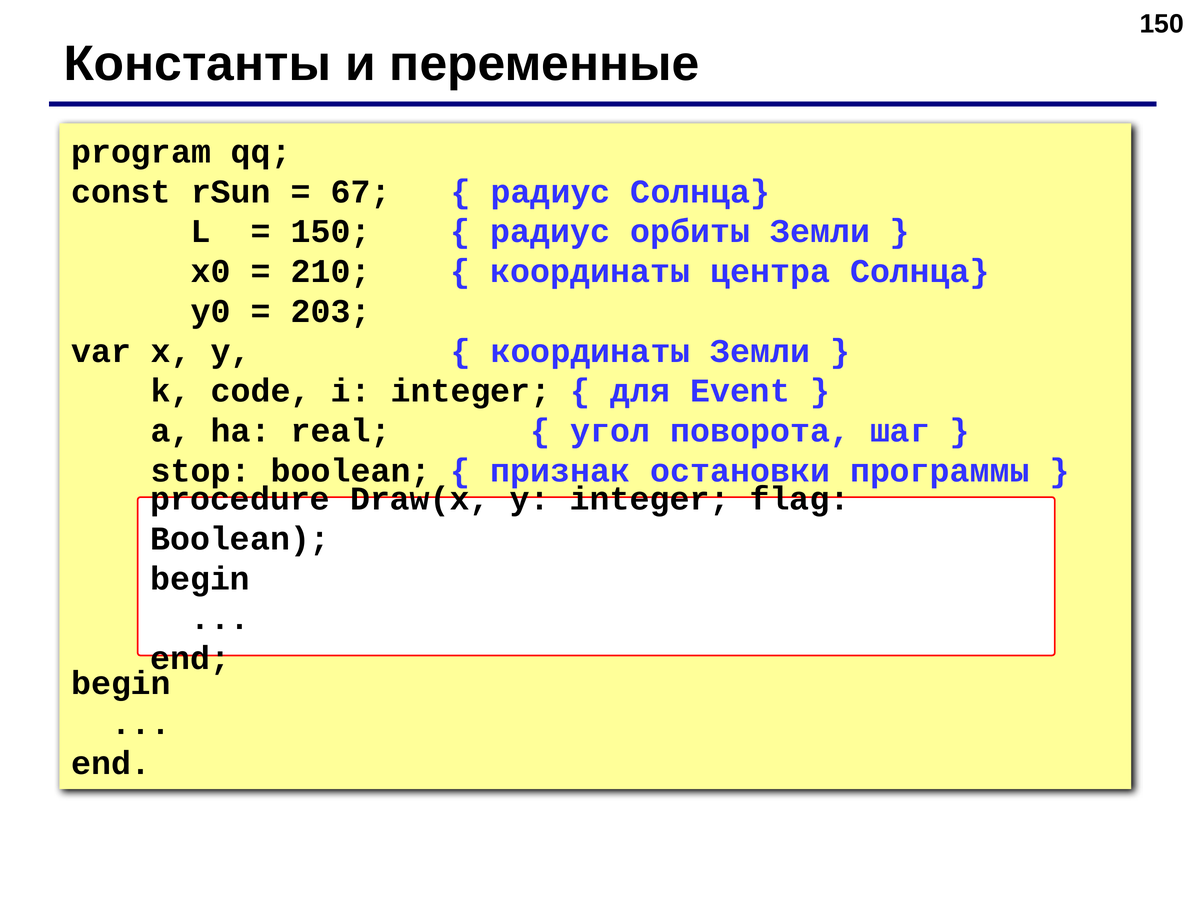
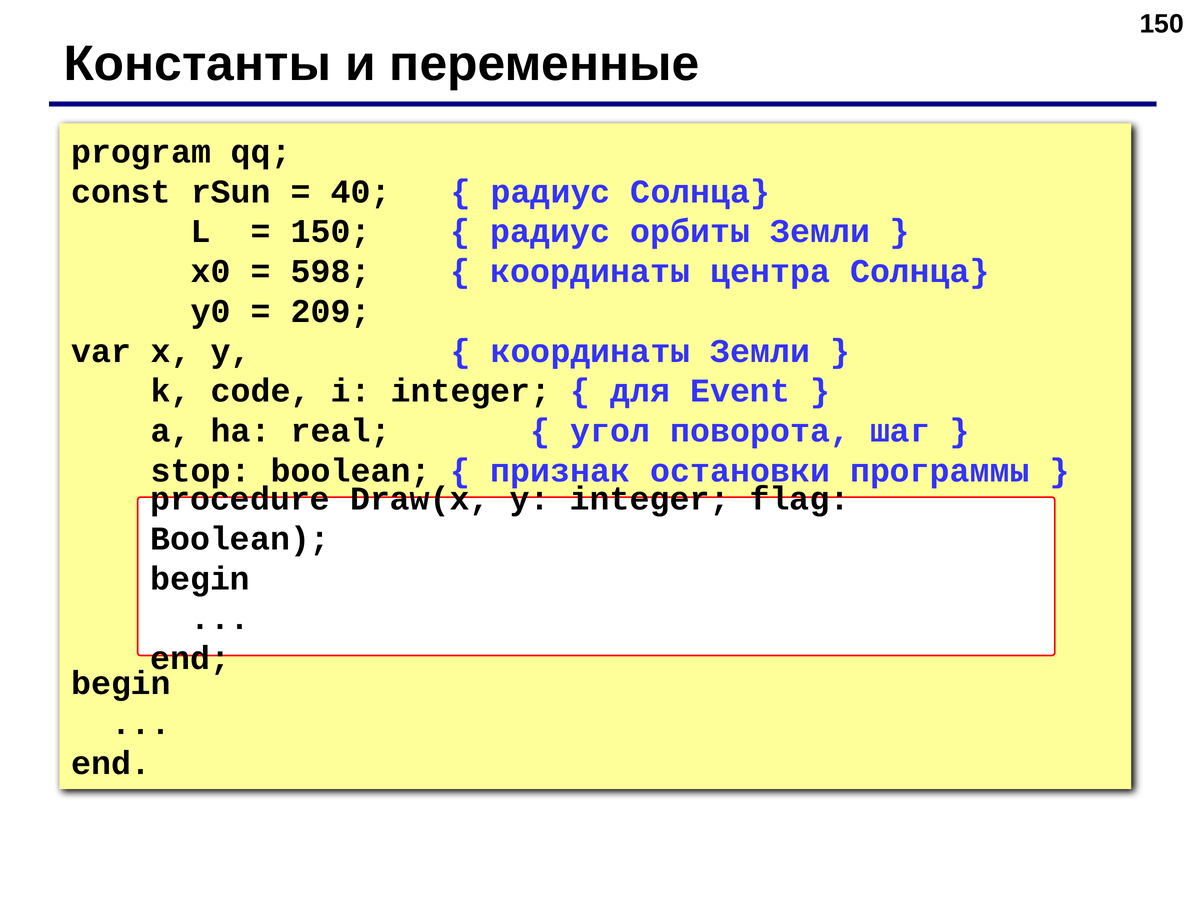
67: 67 -> 40 (361, 192)
210: 210 -> 598 (331, 271)
203: 203 -> 209 (331, 311)
